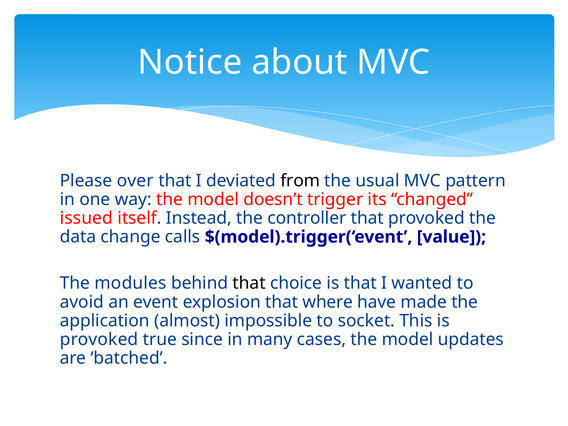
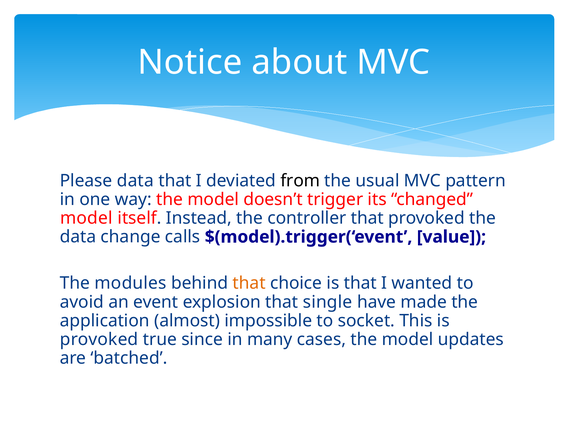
Please over: over -> data (135, 181)
issued: issued -> model (86, 218)
that colour: black -> orange (249, 283)
where: where -> single (328, 302)
